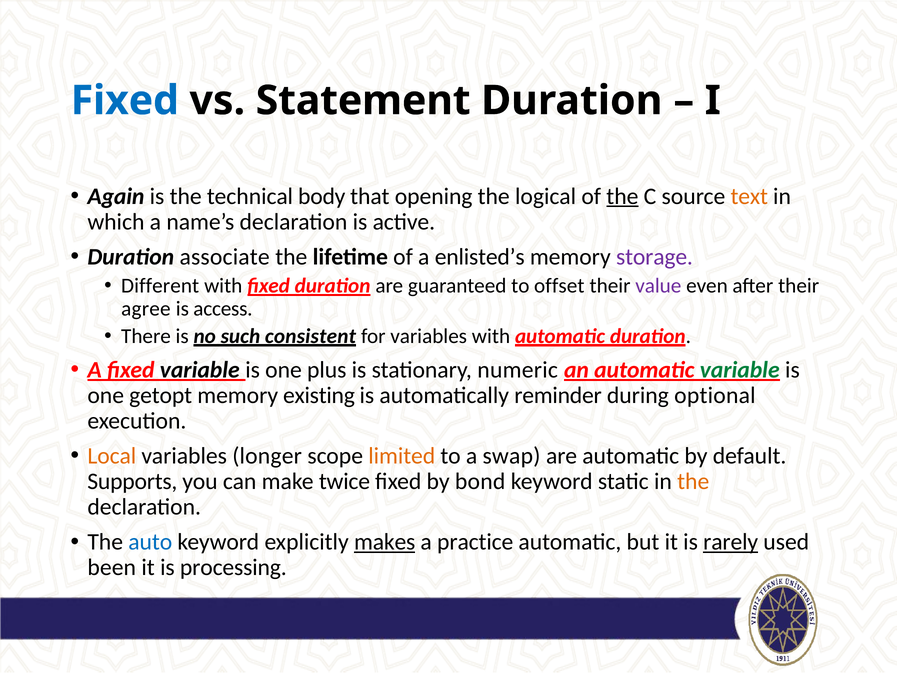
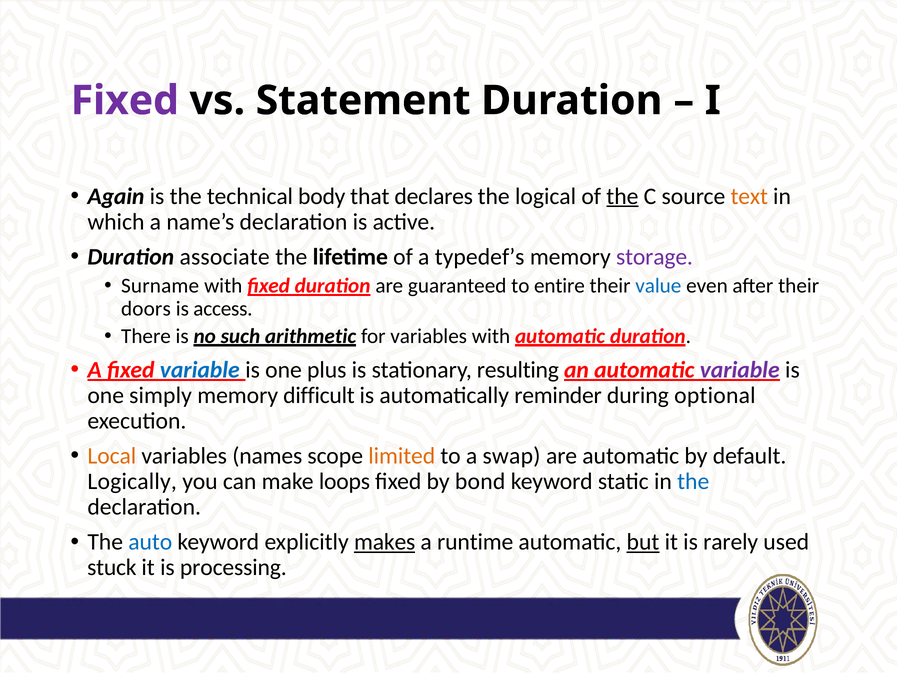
Fixed colour: blue -> purple (125, 101)
opening: opening -> declares (434, 196)
enlisted’s: enlisted’s -> typedef’s (480, 257)
Different: Different -> Surname (160, 286)
offset: offset -> entire (559, 286)
value colour: purple -> blue (658, 286)
agree: agree -> doors (146, 308)
consistent: consistent -> arithmetic (311, 336)
variable colour: black -> blue (200, 370)
numeric: numeric -> resulting (518, 370)
variable colour: green -> purple (740, 370)
getopt: getopt -> simply (161, 395)
existing: existing -> difficult (319, 395)
longer: longer -> names (267, 456)
Supports: Supports -> Logically (132, 481)
twice: twice -> loops (344, 481)
the colour: orange -> blue (693, 481)
practice: practice -> runtime (475, 542)
but underline: none -> present (643, 542)
rarely underline: present -> none (731, 542)
been: been -> stuck (112, 567)
